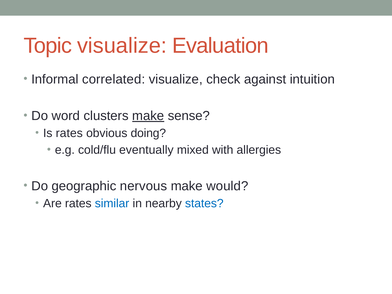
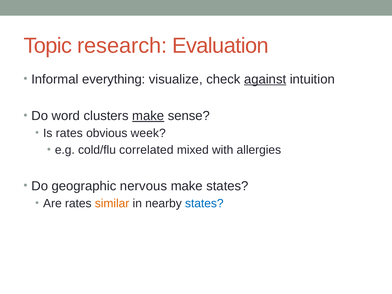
Topic visualize: visualize -> research (122, 46)
correlated: correlated -> everything (114, 79)
against underline: none -> present (265, 79)
doing: doing -> week (148, 133)
eventually: eventually -> correlated (146, 150)
make would: would -> states (227, 186)
similar colour: blue -> orange (112, 203)
